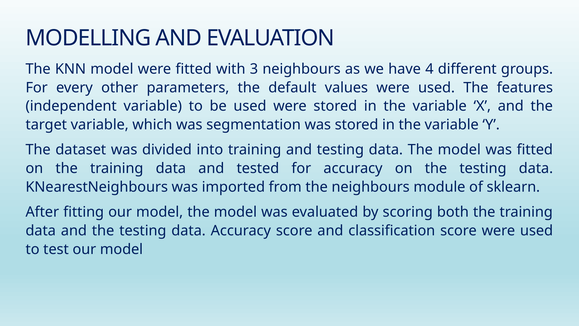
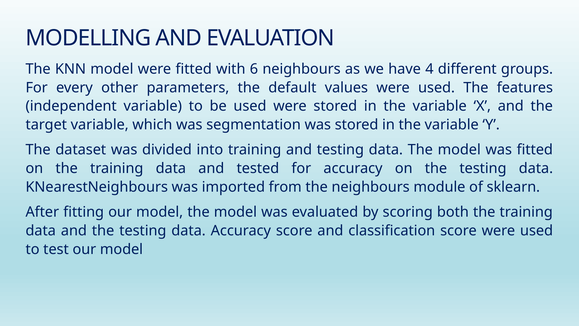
3: 3 -> 6 (254, 69)
